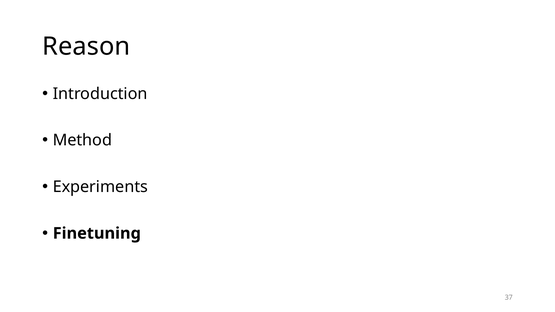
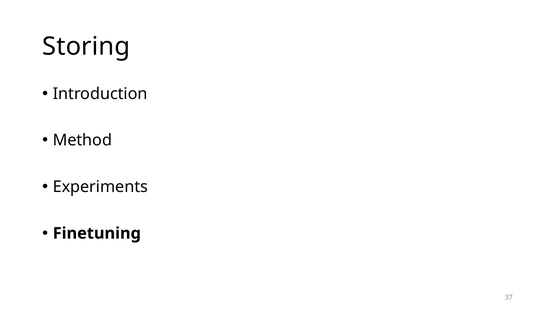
Reason: Reason -> Storing (86, 47)
